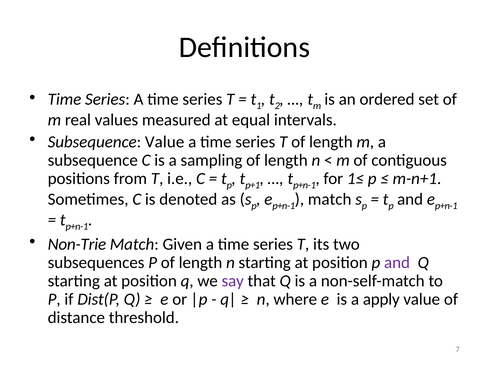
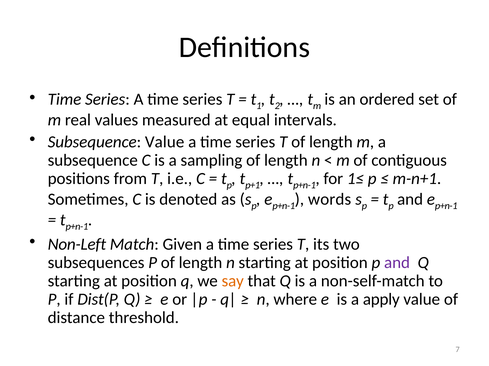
match: match -> words (330, 200)
Non-Trie: Non-Trie -> Non-Left (77, 245)
say colour: purple -> orange (233, 282)
